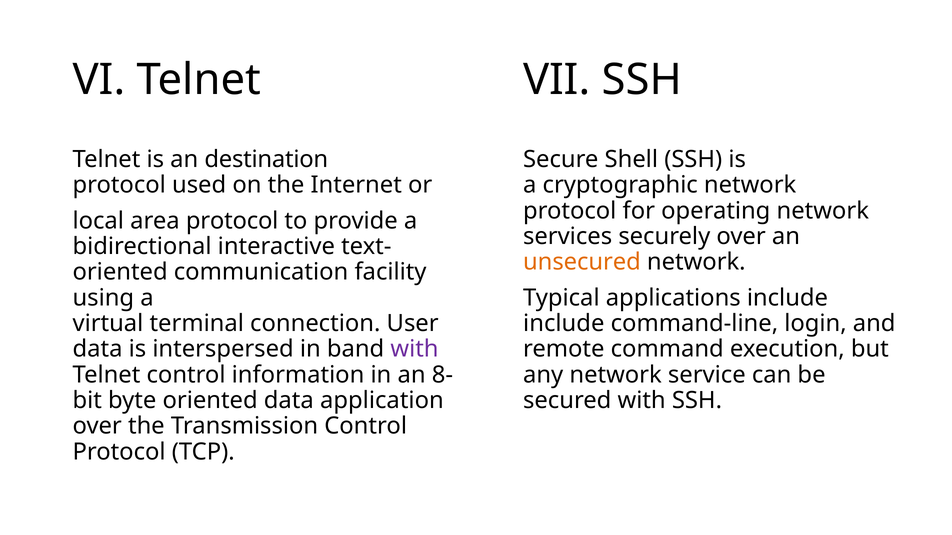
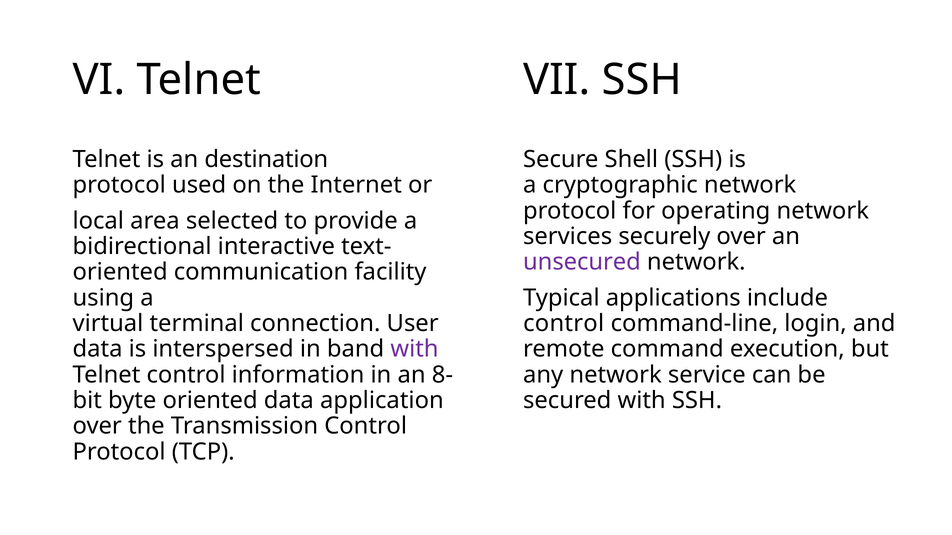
area protocol: protocol -> selected (232, 221)
unsecured colour: orange -> purple (582, 262)
include: include -> control (564, 324)
